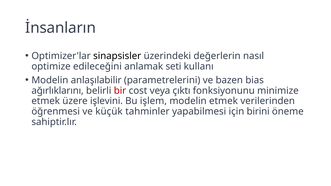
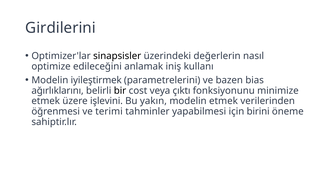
İnsanların: İnsanların -> Girdilerini (61, 28)
seti: seti -> iniş (173, 66)
anlaşılabilir: anlaşılabilir -> iyileştirmek (96, 80)
bir colour: red -> black (120, 91)
işlem: işlem -> yakın (153, 101)
küçük: küçük -> terimi (109, 112)
